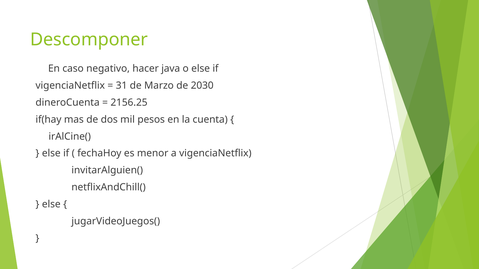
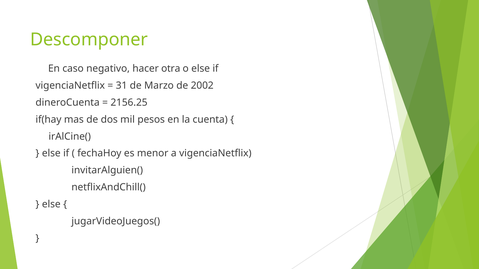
java: java -> otra (171, 69)
2030: 2030 -> 2002 (202, 86)
